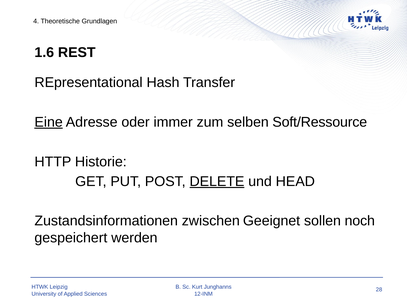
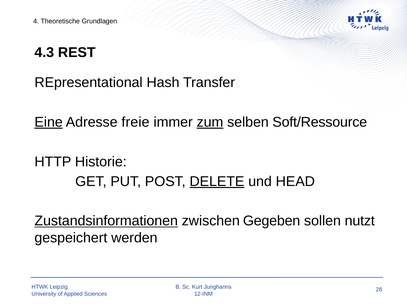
1.6: 1.6 -> 4.3 (44, 53)
oder: oder -> freie (135, 122)
zum underline: none -> present (210, 122)
Zustandsinformationen underline: none -> present (106, 221)
Geeignet: Geeignet -> Gegeben (272, 221)
noch: noch -> nutzt (360, 221)
